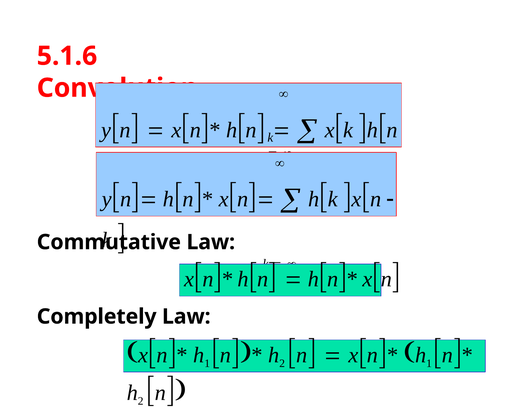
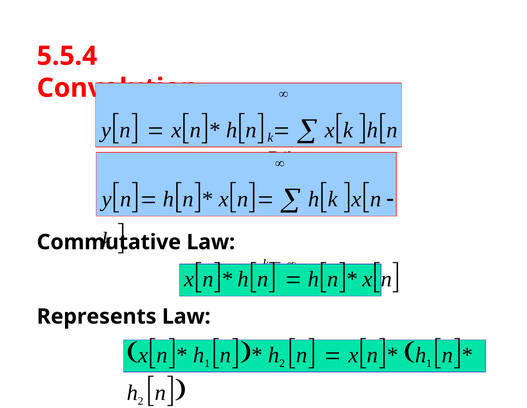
5.1.6: 5.1.6 -> 5.5.4 (67, 56)
Completely: Completely -> Represents (97, 316)
